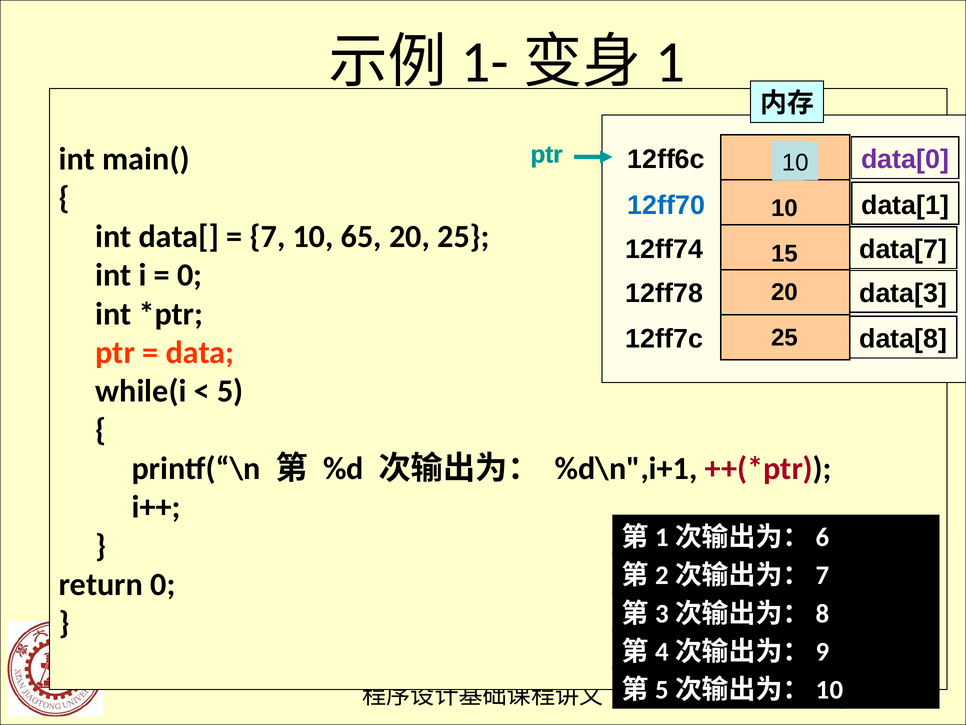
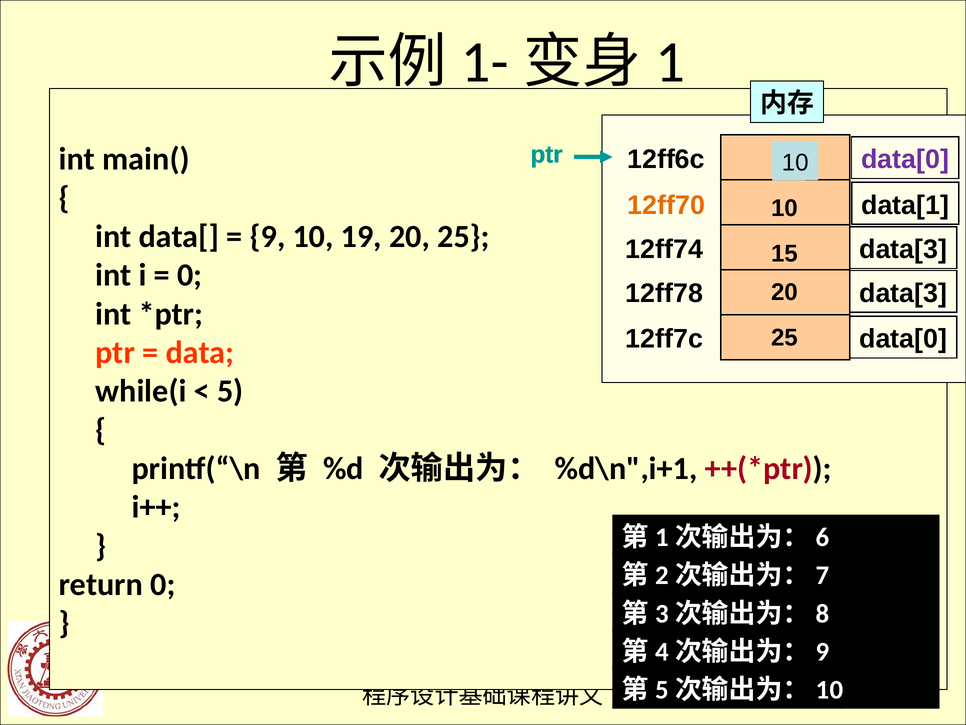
12ff70 colour: blue -> orange (666, 205)
7: 7 -> 9 (268, 236)
10 65: 65 -> 19 (361, 236)
data[7: data[7 -> data[3 (903, 249)
data[8: data[8 -> data[0 (903, 339)
